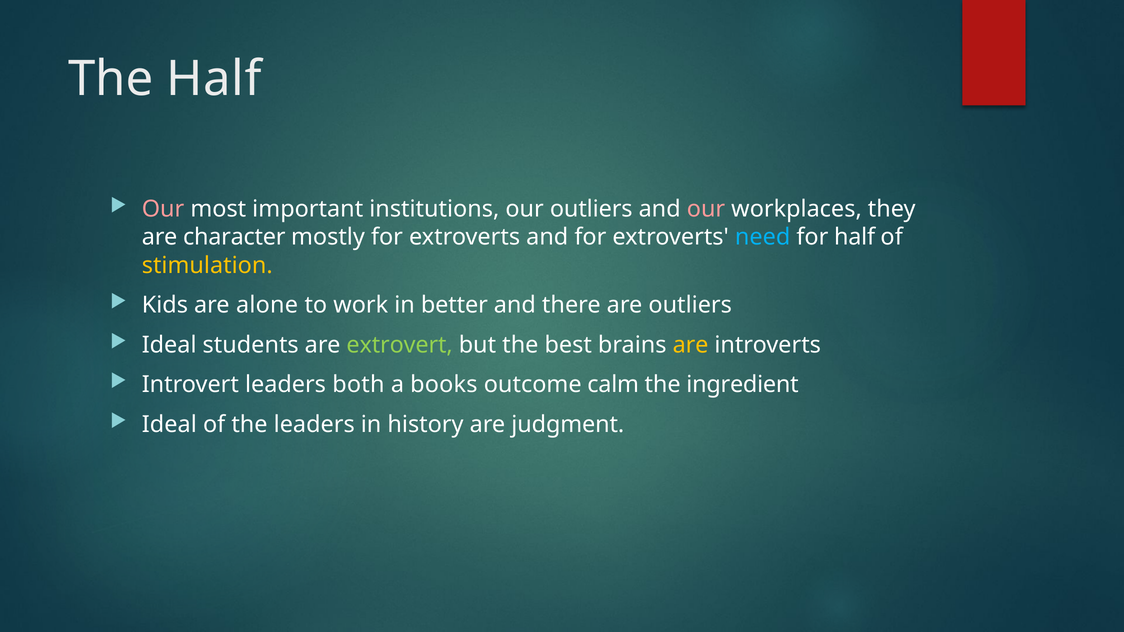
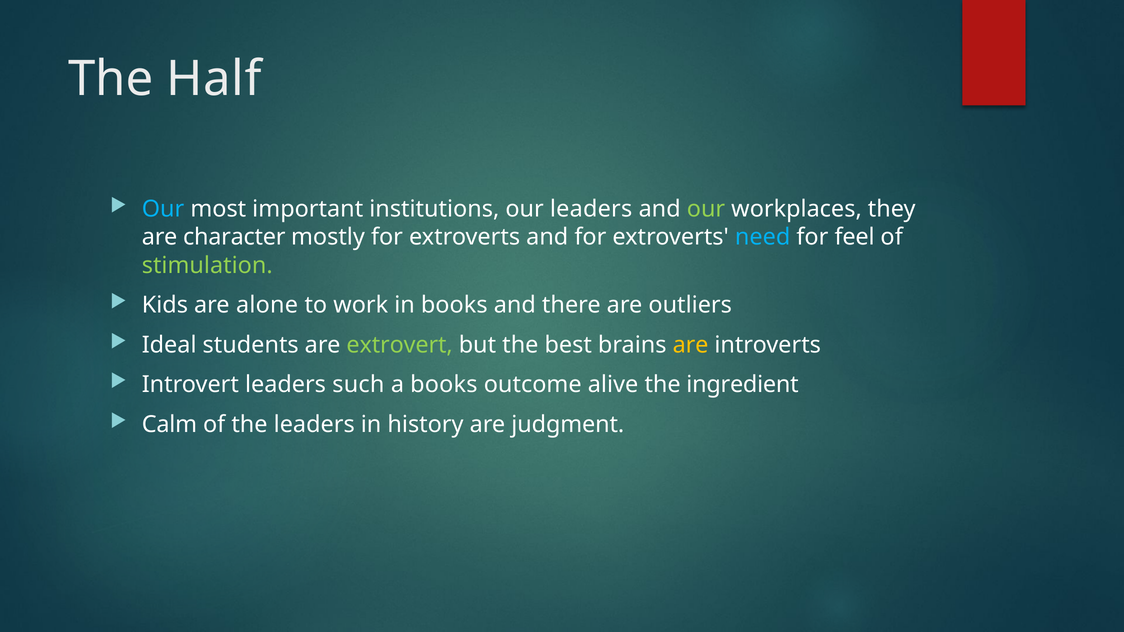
Our colour: pink -> light blue (163, 209)
our outliers: outliers -> leaders (591, 209)
our colour: pink -> light green (706, 209)
for half: half -> feel (855, 237)
stimulation colour: yellow -> light green (207, 265)
in better: better -> books (454, 305)
both: both -> such (358, 385)
calm: calm -> alive (613, 385)
Ideal: Ideal -> Calm (169, 425)
